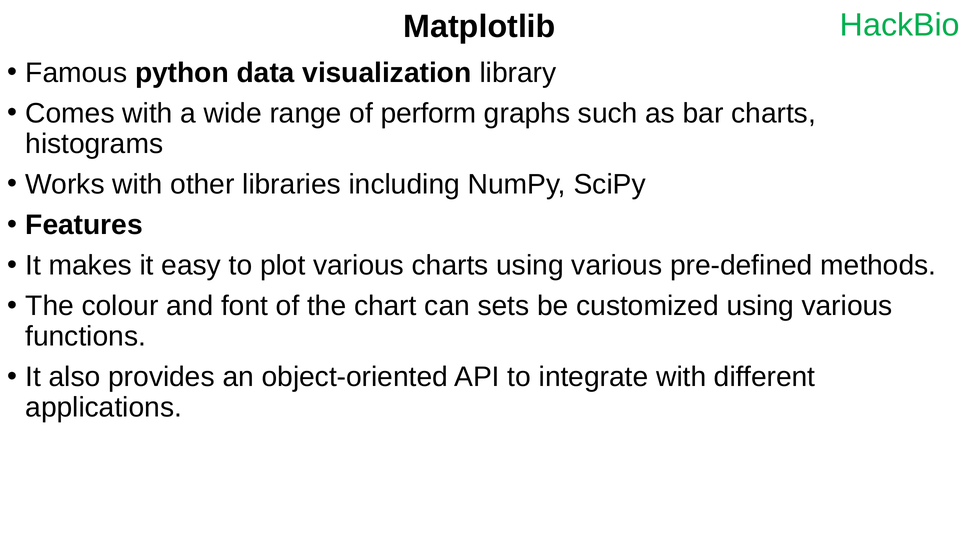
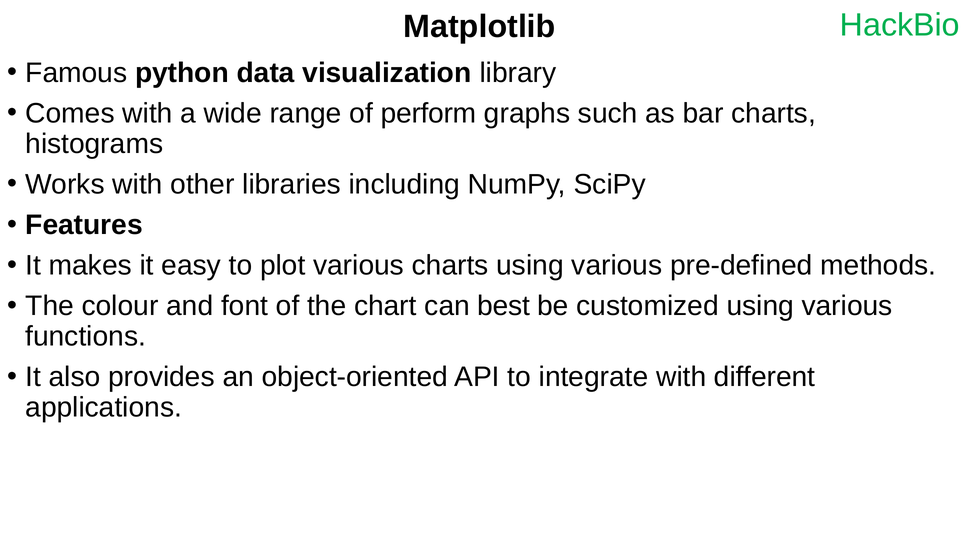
sets: sets -> best (504, 306)
